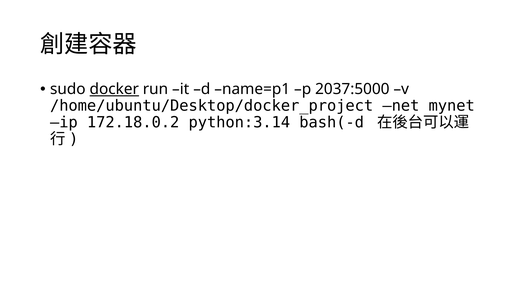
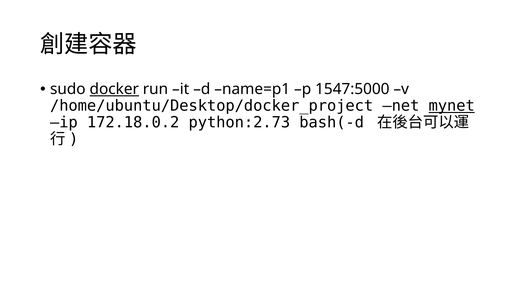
2037:5000: 2037:5000 -> 1547:5000 (352, 89)
mynet underline: none -> present (452, 106)
python:3.14: python:3.14 -> python:2.73 (239, 122)
